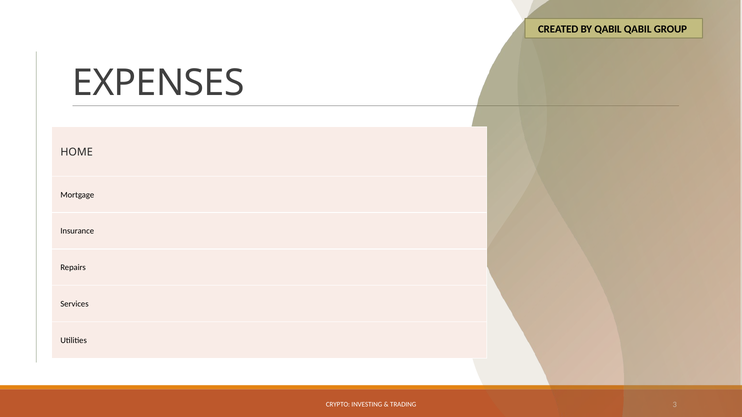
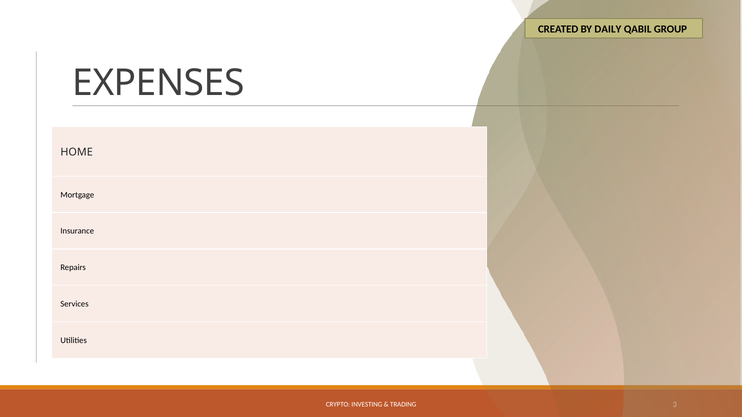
BY QABIL: QABIL -> DAILY (608, 29)
